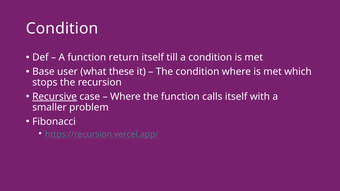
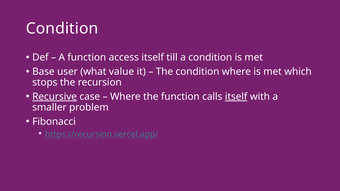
return: return -> access (124, 57)
these: these -> value (122, 72)
itself underline: none -> present (236, 97)
